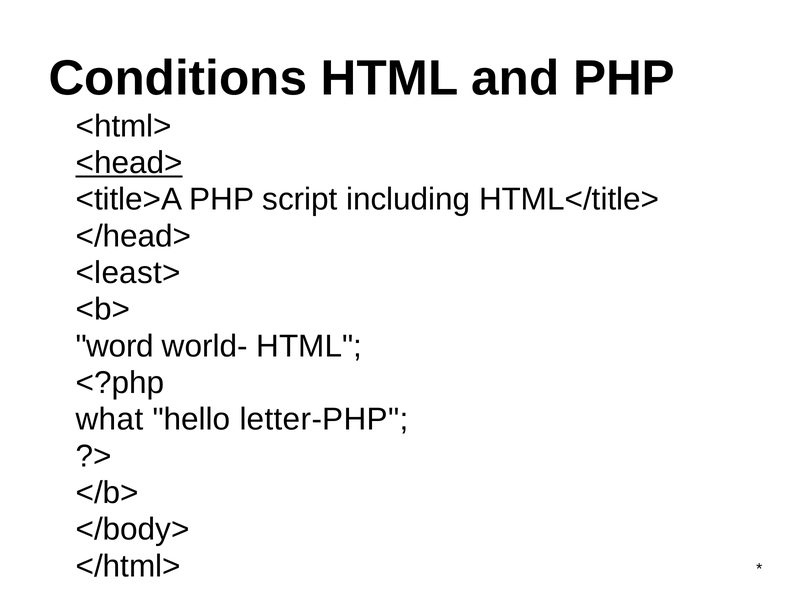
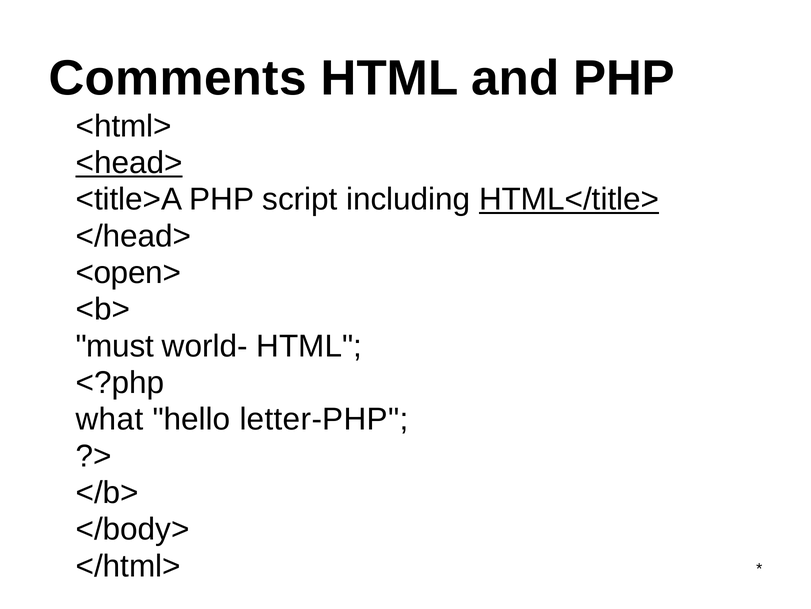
Conditions: Conditions -> Comments (178, 79)
HTML</title> underline: none -> present (569, 199)
<least>: <least> -> <open> (128, 273)
word: word -> must (115, 346)
